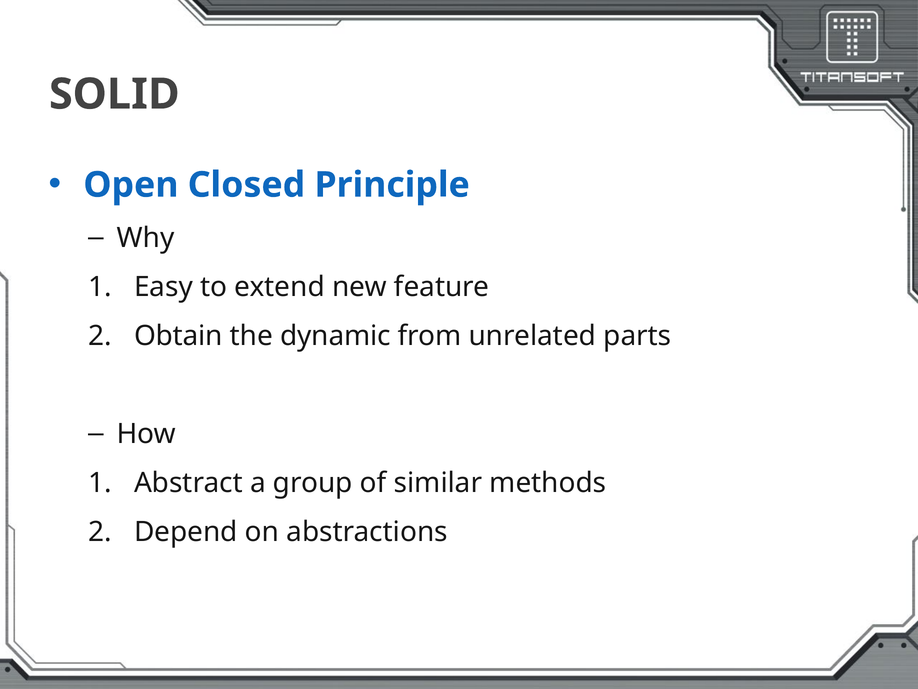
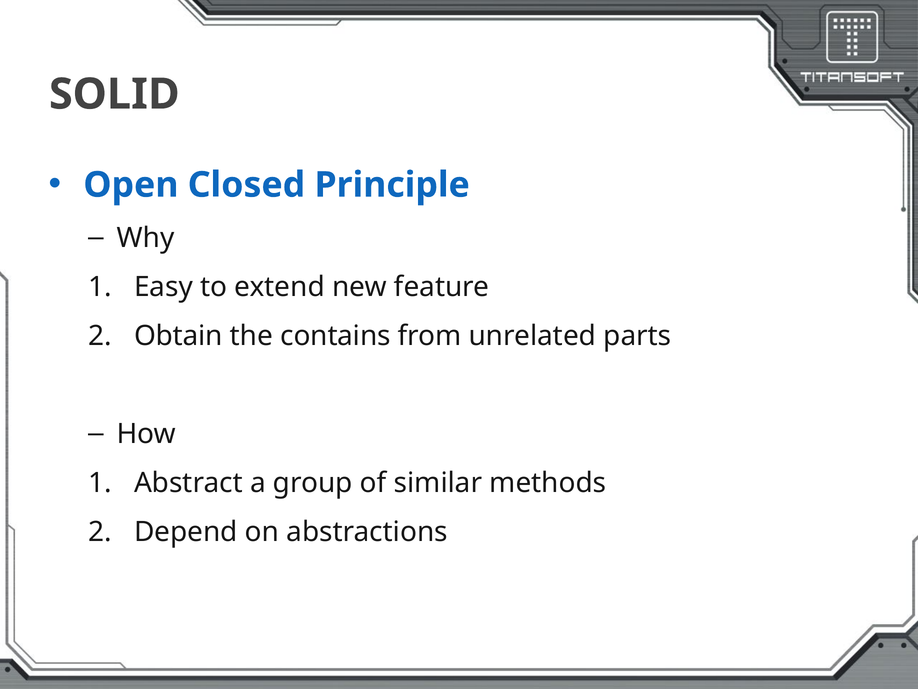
dynamic: dynamic -> contains (335, 336)
